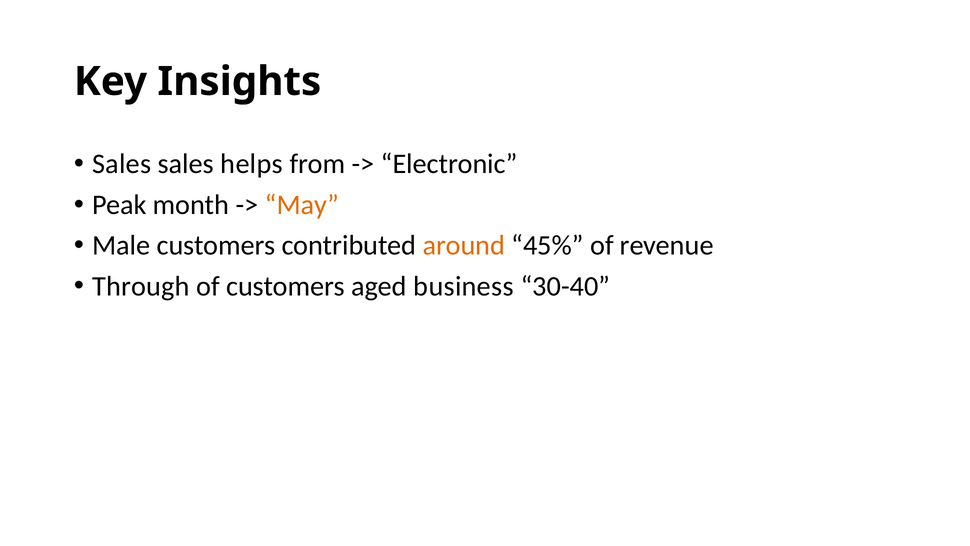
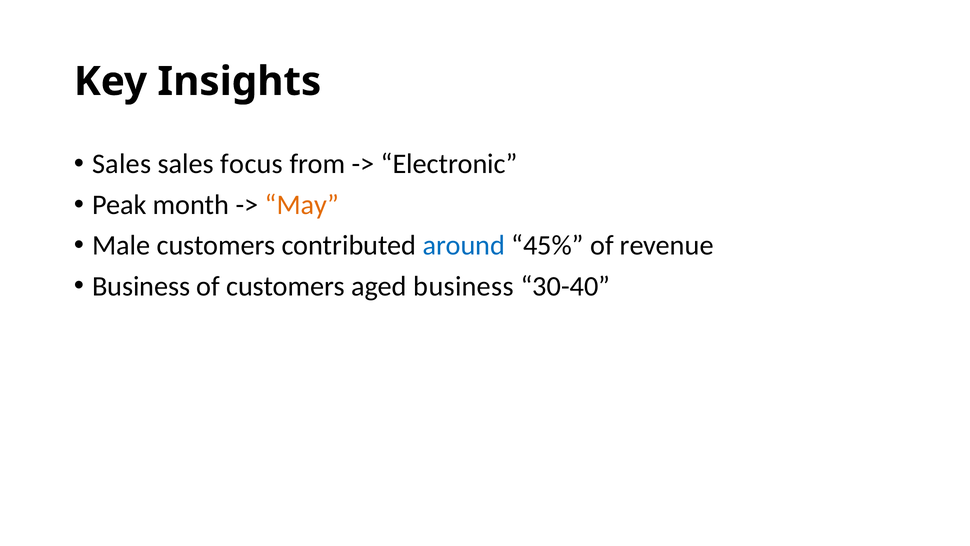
helps: helps -> focus (252, 164)
around colour: orange -> blue (464, 245)
Through: Through -> Business (141, 286)
